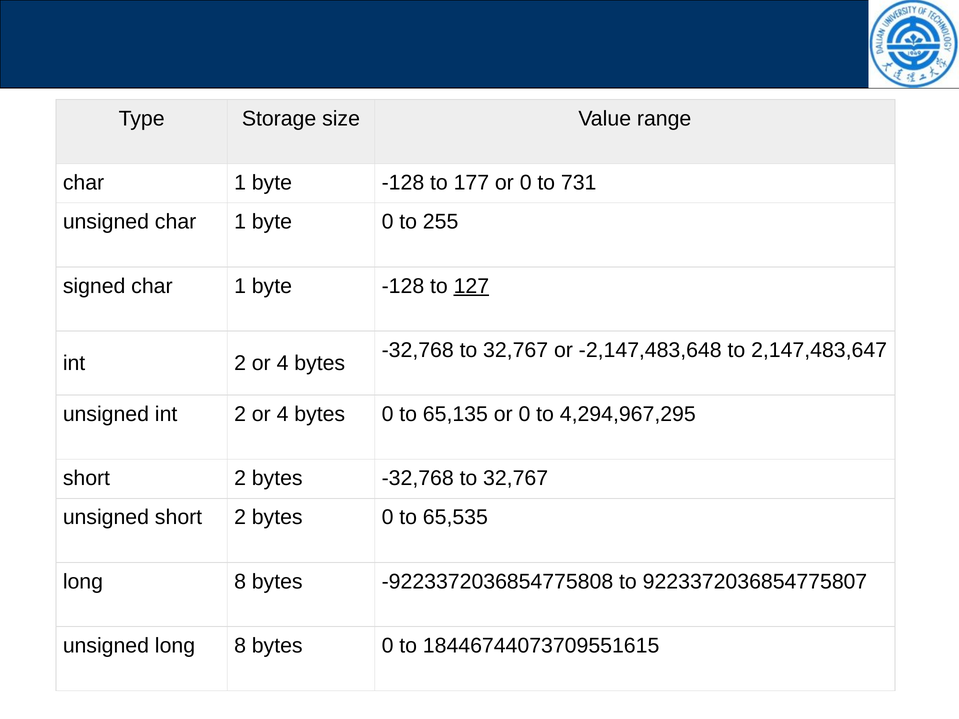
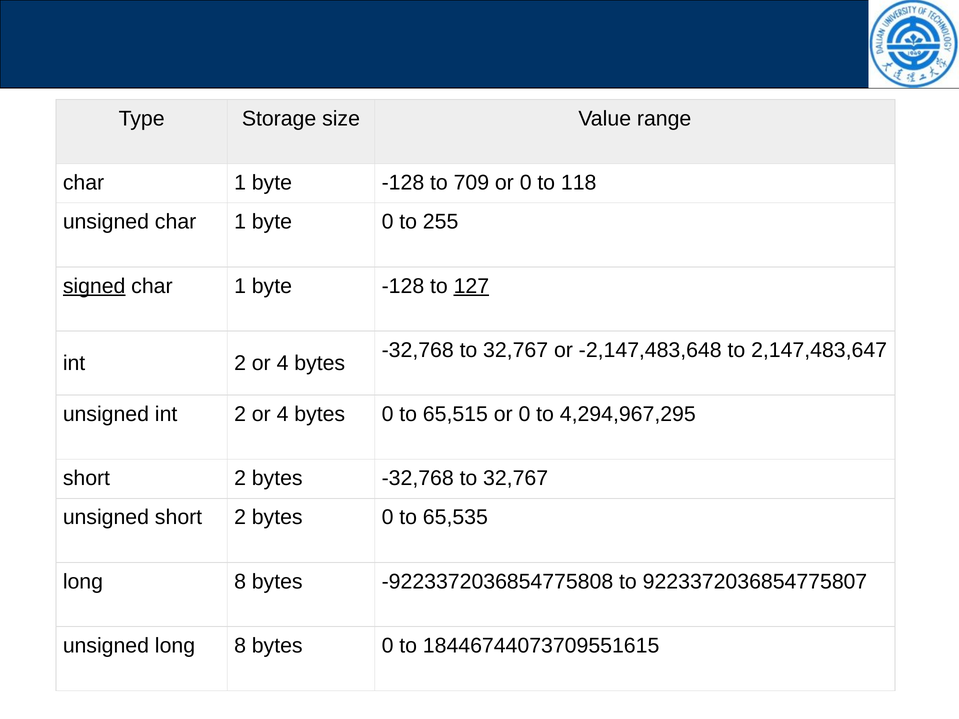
177: 177 -> 709 (471, 183)
731: 731 -> 118 (579, 183)
signed underline: none -> present (94, 286)
65,135: 65,135 -> 65,515 (455, 414)
